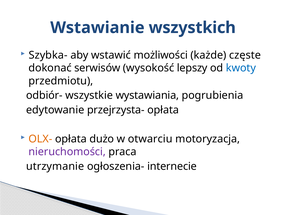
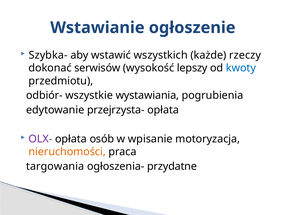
wszystkich: wszystkich -> ogłoszenie (192, 28)
możliwości: możliwości -> wszystkich (161, 55)
częste: częste -> rzeczy (245, 55)
OLX- colour: orange -> purple (40, 139)
dużo: dużo -> osób (102, 139)
otwarciu: otwarciu -> wpisanie (150, 139)
nieruchomości colour: purple -> orange (67, 151)
utrzymanie: utrzymanie -> targowania (55, 166)
internecie: internecie -> przydatne (172, 166)
